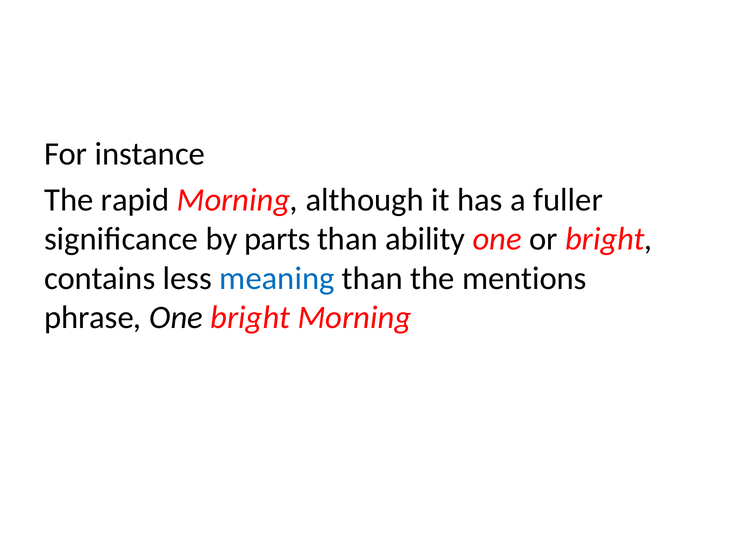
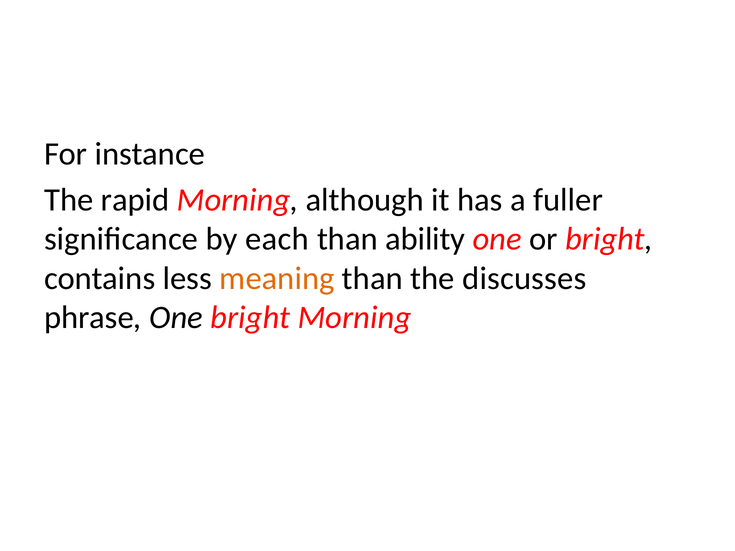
parts: parts -> each (277, 239)
meaning colour: blue -> orange (277, 278)
mentions: mentions -> discusses (524, 278)
